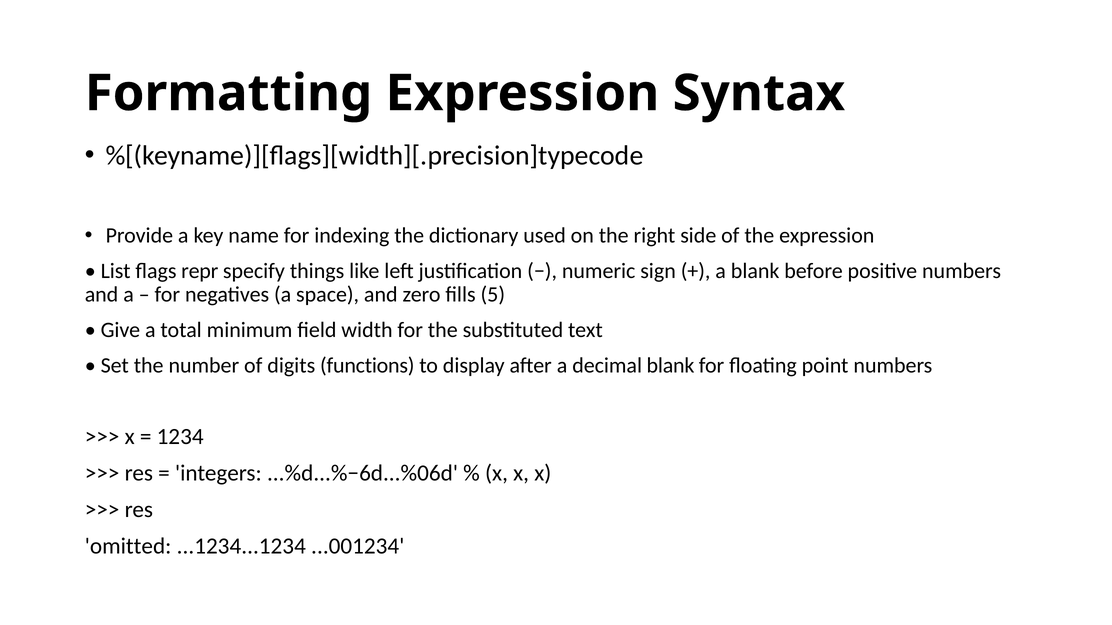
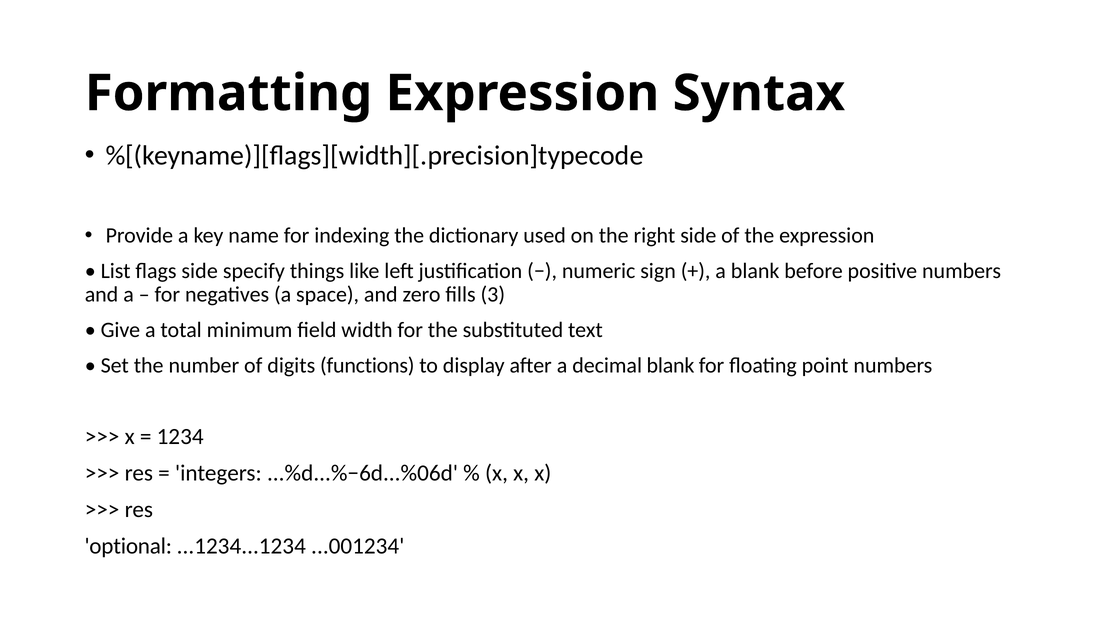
flags repr: repr -> side (200, 271)
5: 5 -> 3 (493, 295)
omitted: omitted -> optional (128, 547)
